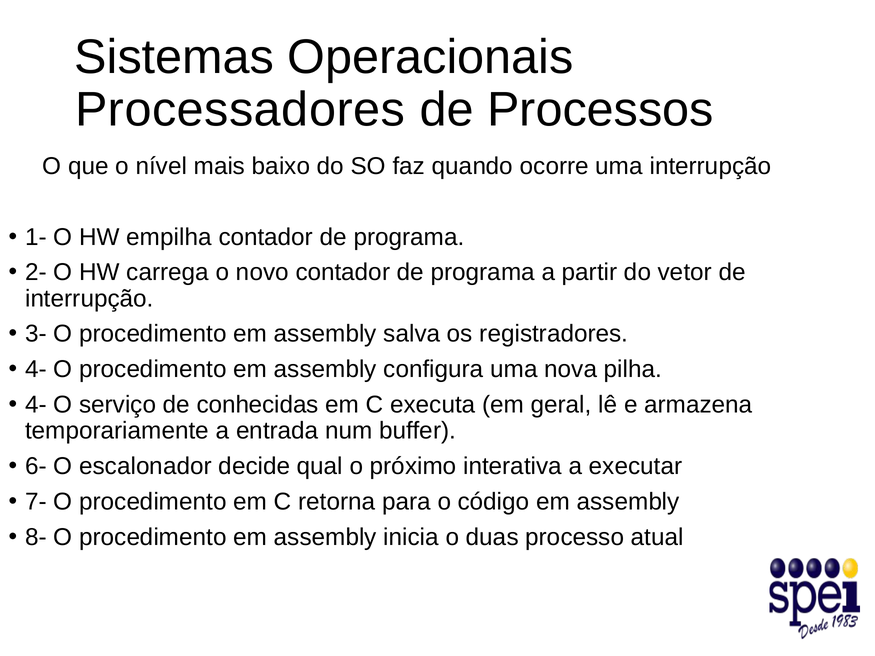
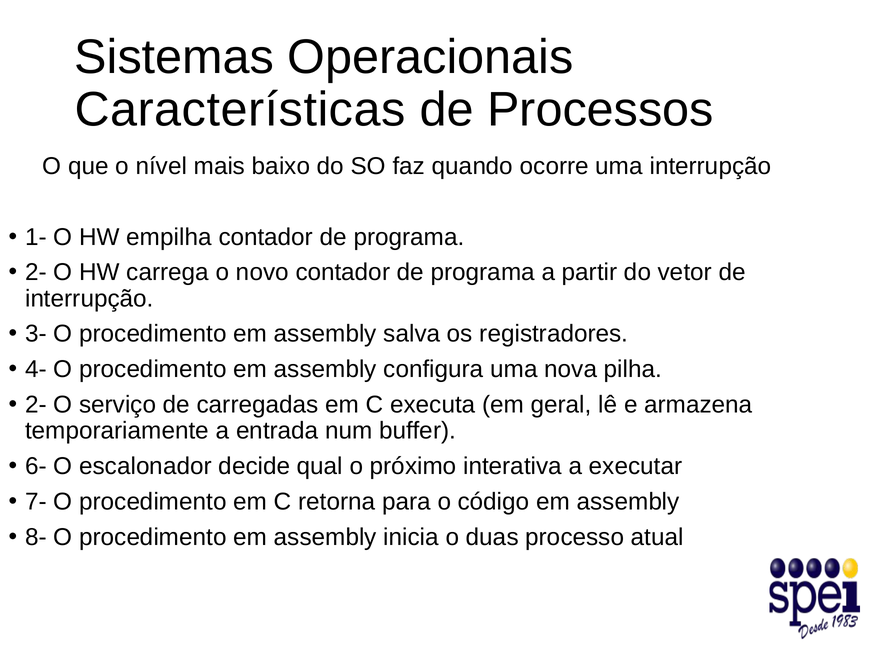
Processadores: Processadores -> Características (240, 110)
4-: 4- -> 2- (36, 405)
conhecidas: conhecidas -> carregadas (258, 405)
